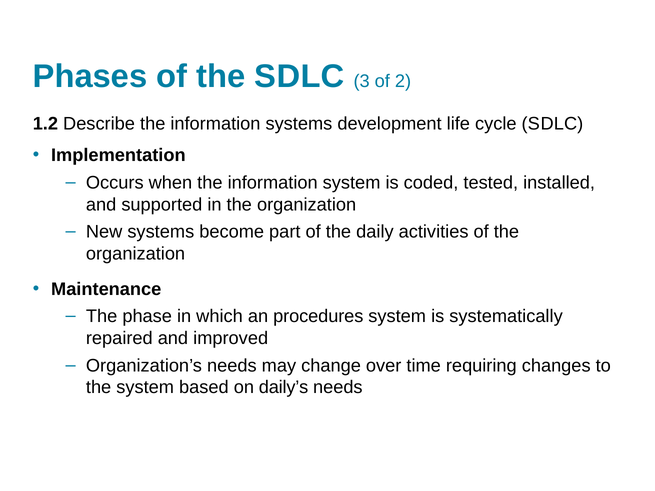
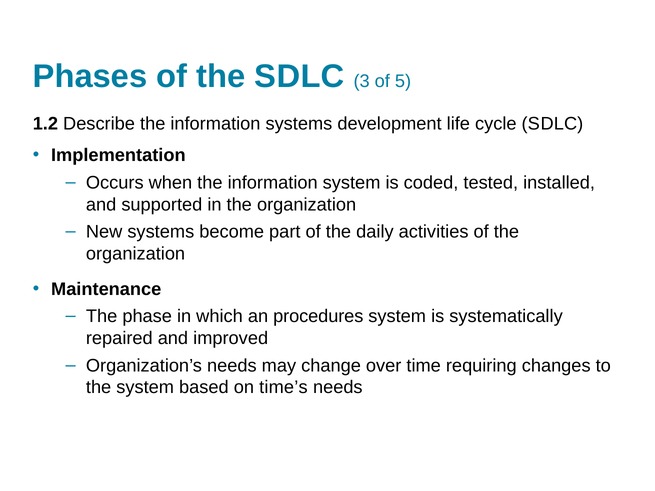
2: 2 -> 5 (403, 81)
daily’s: daily’s -> time’s (283, 388)
